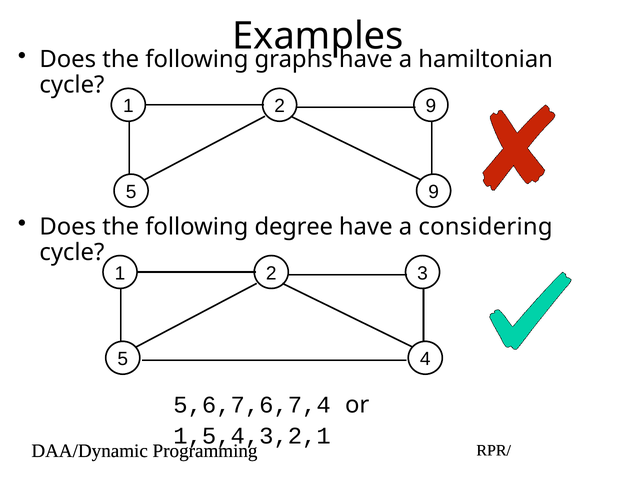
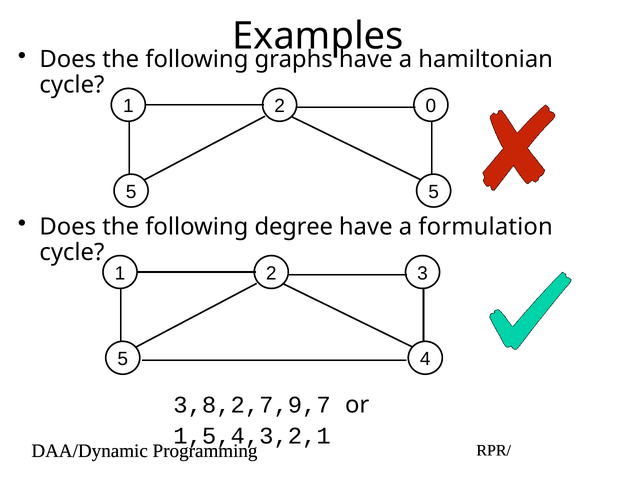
2 9: 9 -> 0 (431, 106)
5 9: 9 -> 5 (434, 192)
considering: considering -> formulation (486, 227)
5,6,7,6,7,4: 5,6,7,6,7,4 -> 3,8,2,7,9,7 (252, 405)
